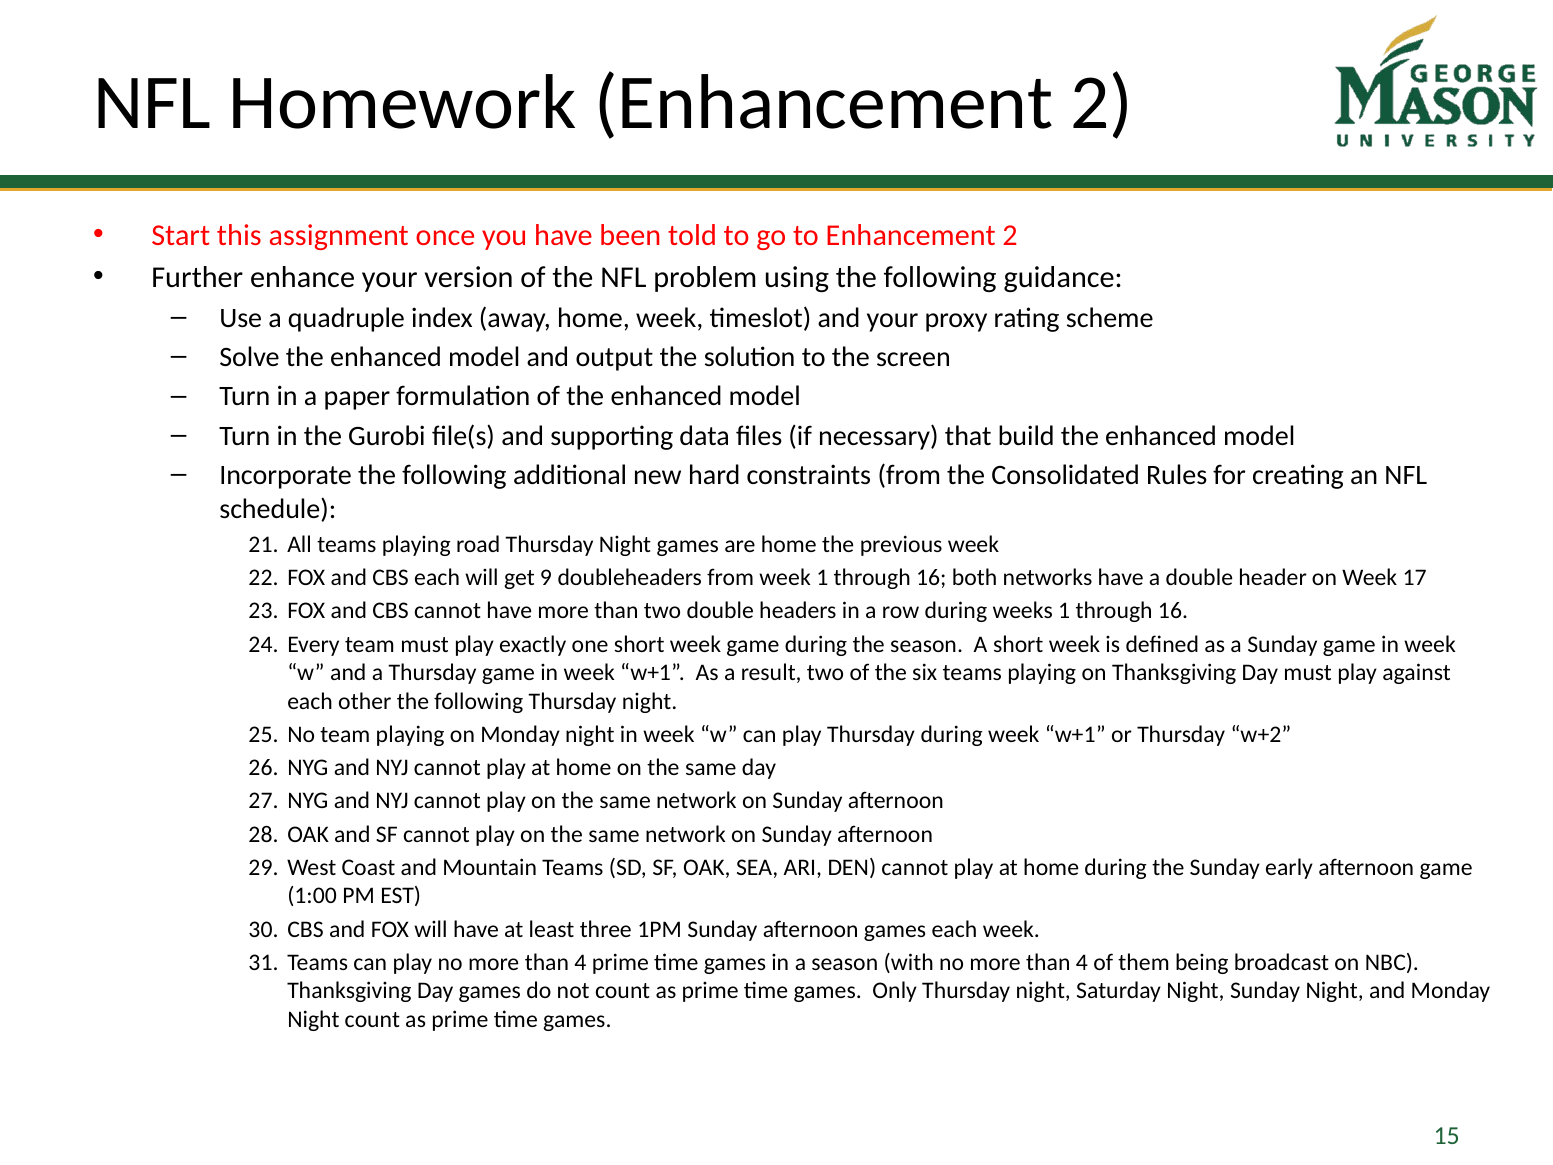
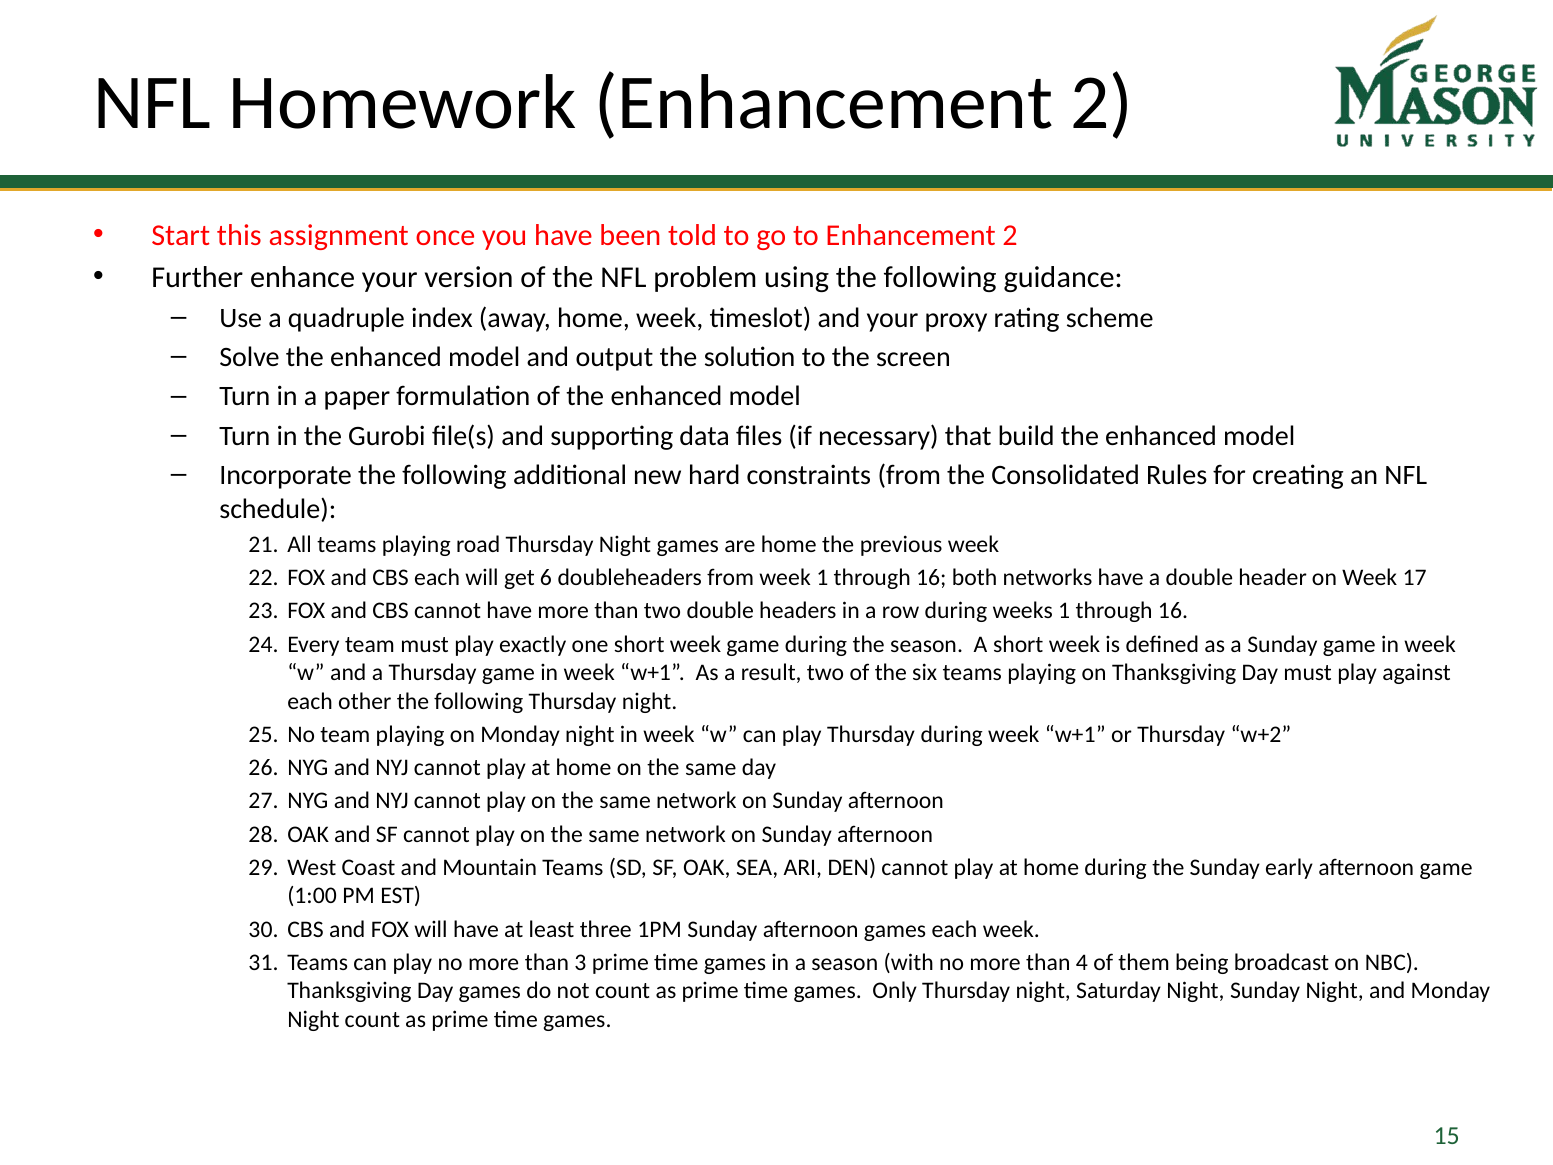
9: 9 -> 6 (546, 578)
4: 4 -> 3 (580, 962)
